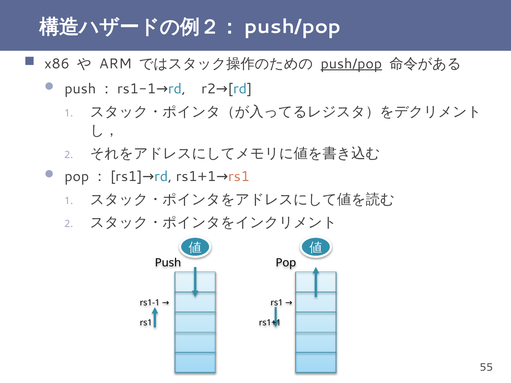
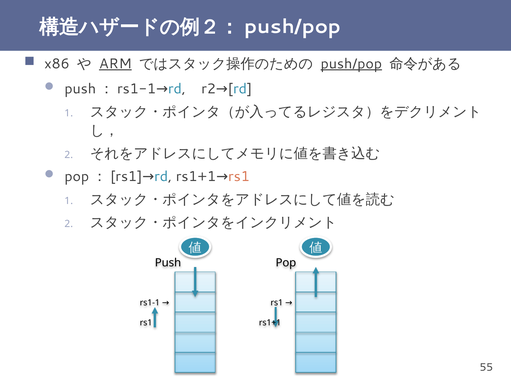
ARM underline: none -> present (115, 64)
